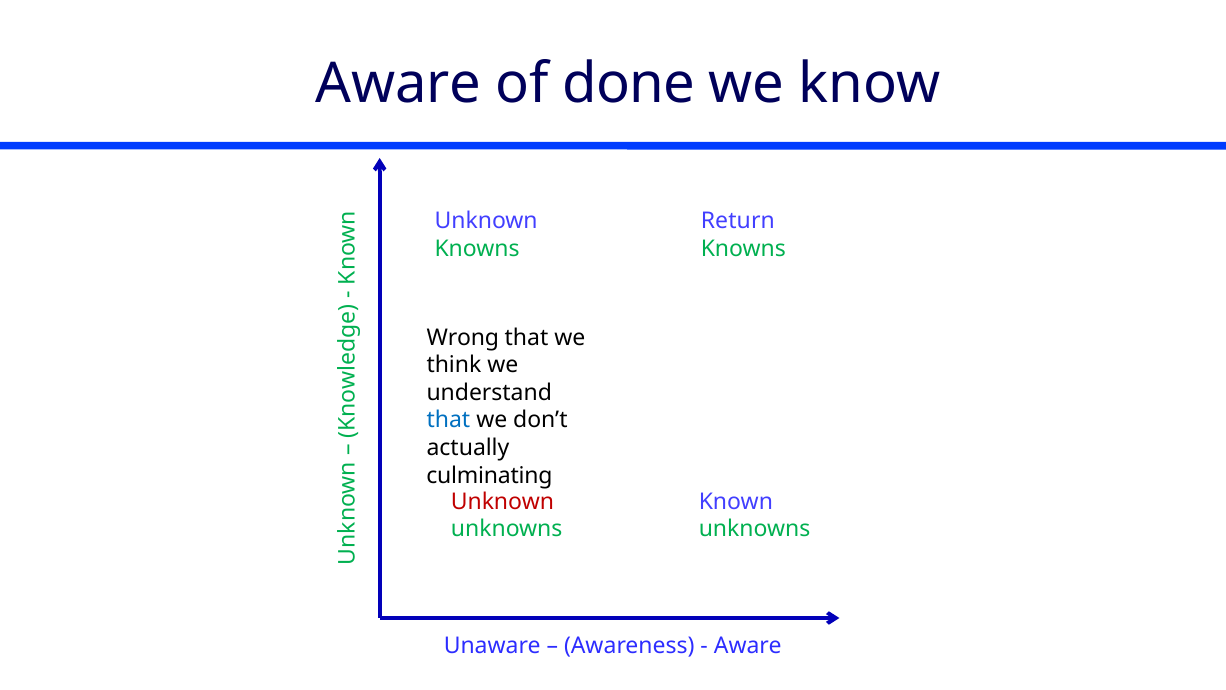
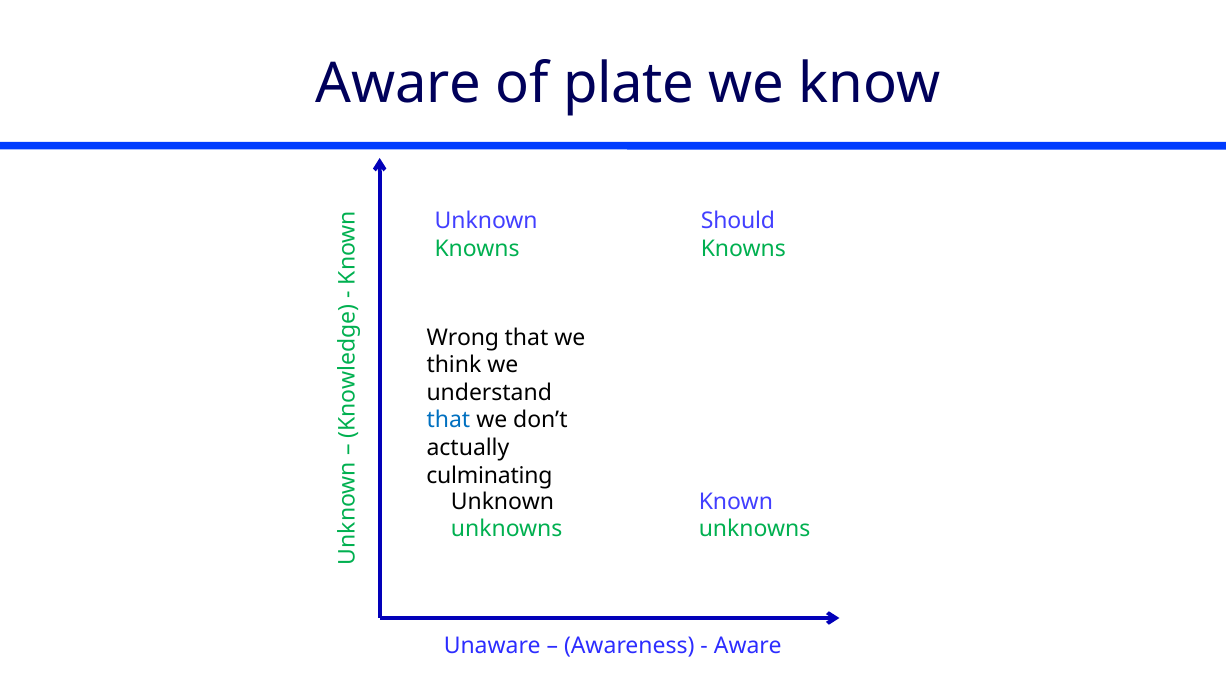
done: done -> plate (629, 84)
Return: Return -> Should (738, 221)
Unknown colour: red -> black (503, 501)
